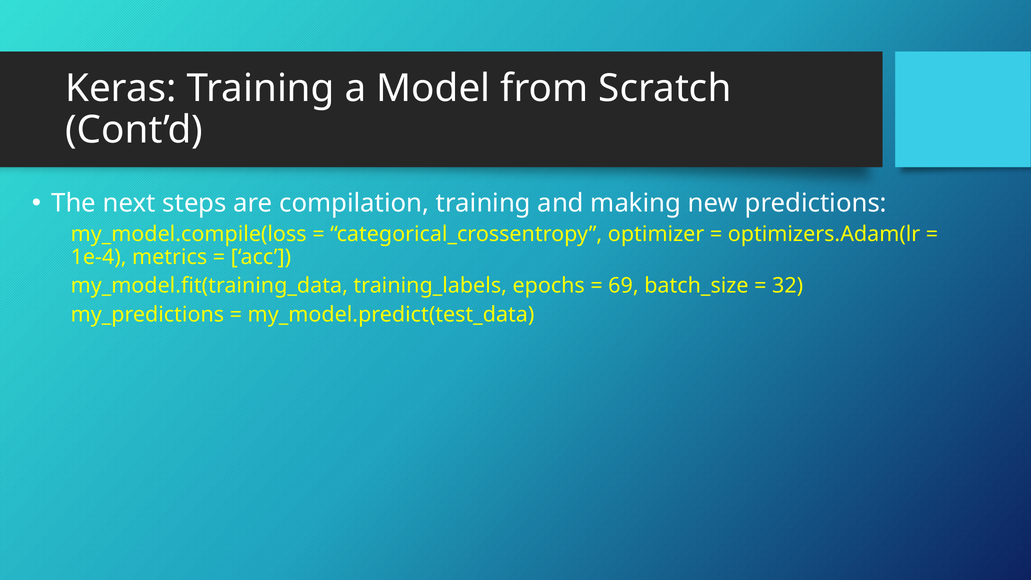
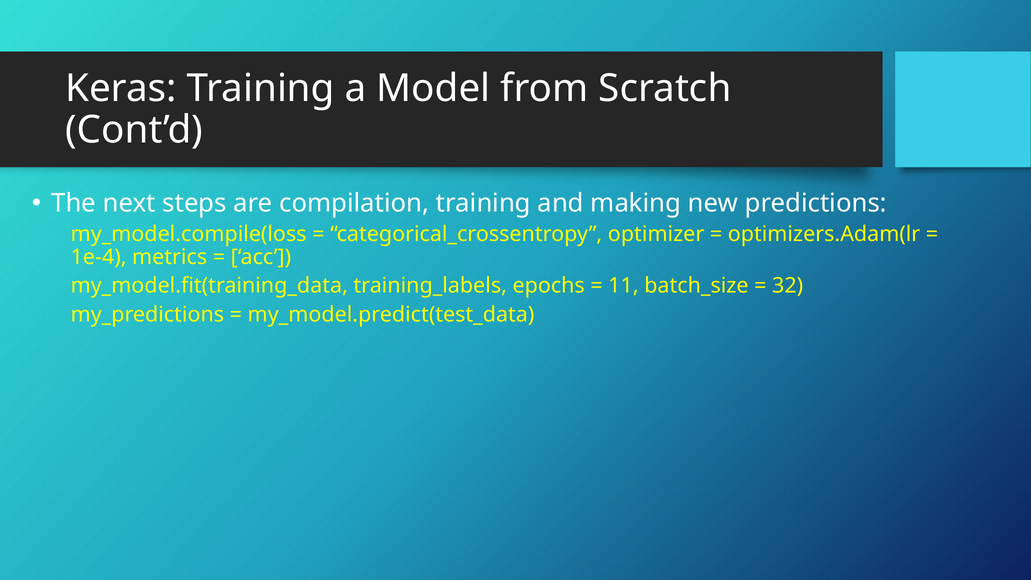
69: 69 -> 11 (623, 286)
